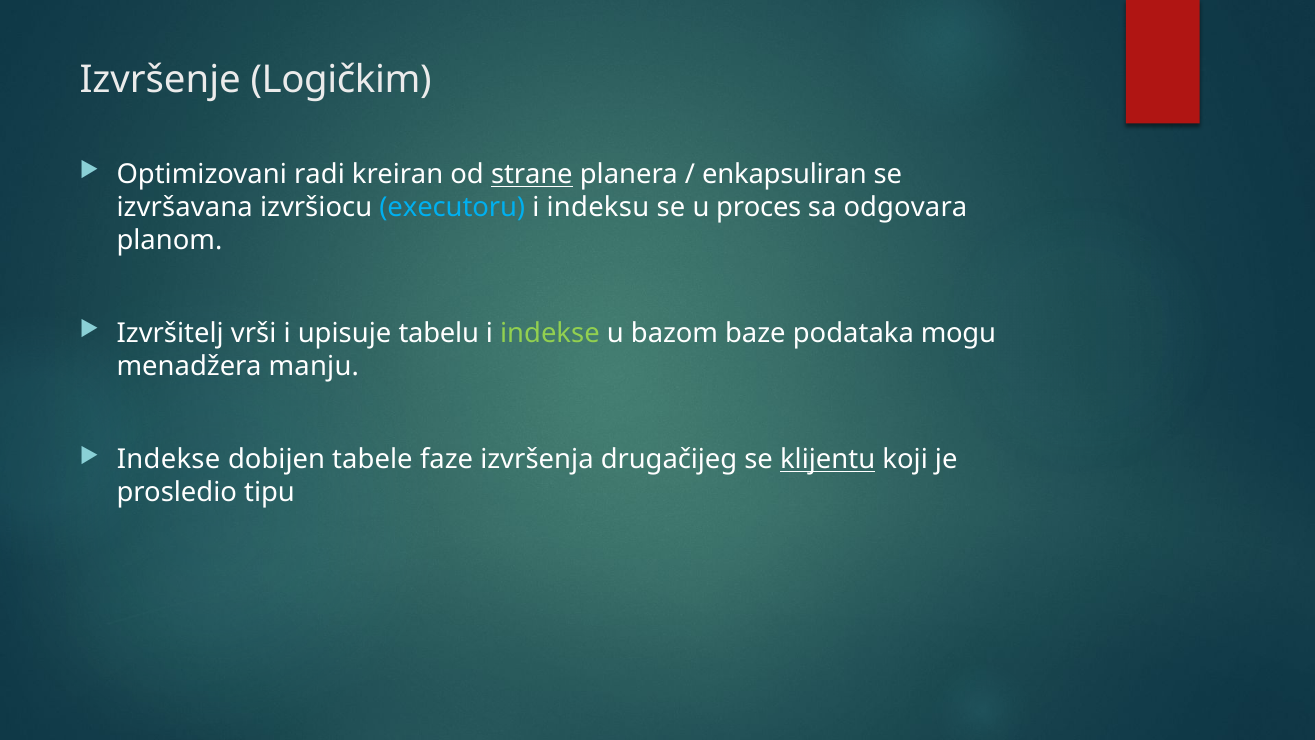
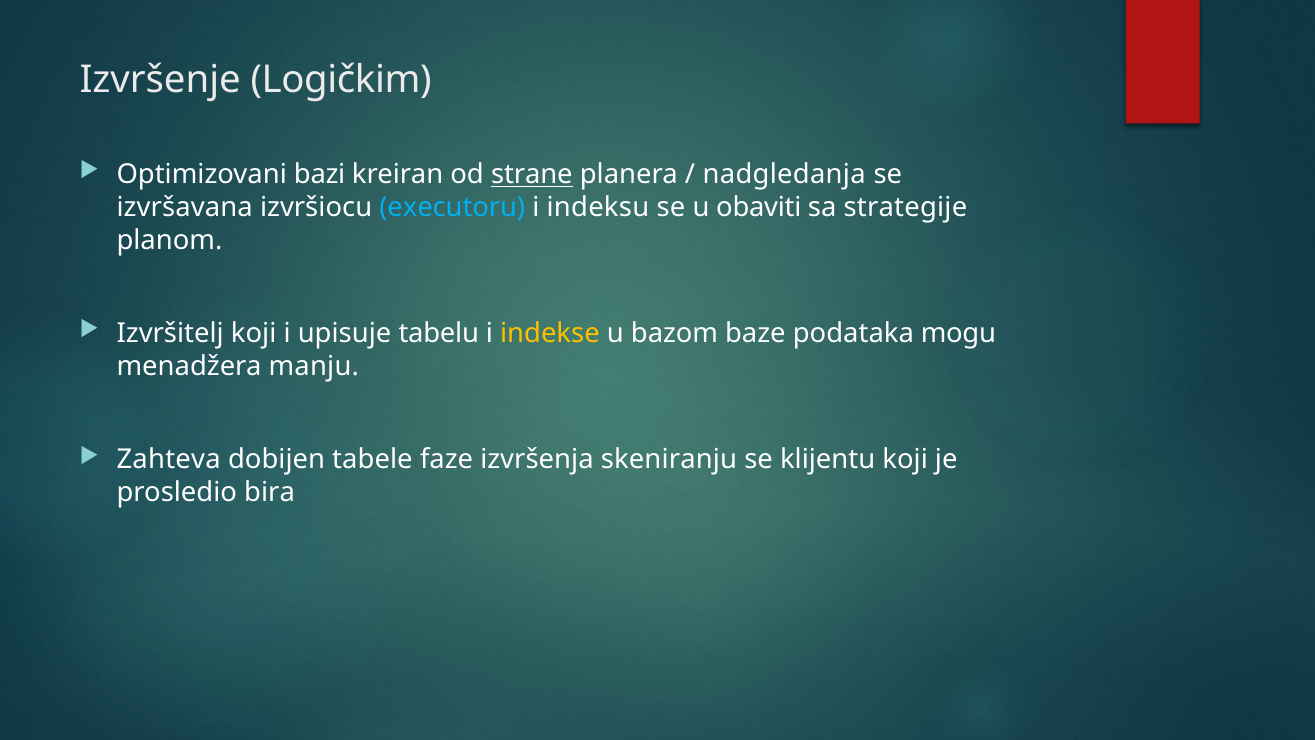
radi: radi -> bazi (320, 175)
enkapsuliran: enkapsuliran -> nadgledanja (784, 175)
proces: proces -> obaviti (759, 207)
odgovara: odgovara -> strategije (905, 207)
Izvršitelj vrši: vrši -> koji (254, 334)
indekse colour: light green -> yellow (550, 334)
Indekse: Indekse -> Zahteva (169, 460)
drugačijeg: drugačijeg -> skeniranju (669, 460)
klijentu underline: present -> none (828, 460)
tipu: tipu -> bira (270, 493)
